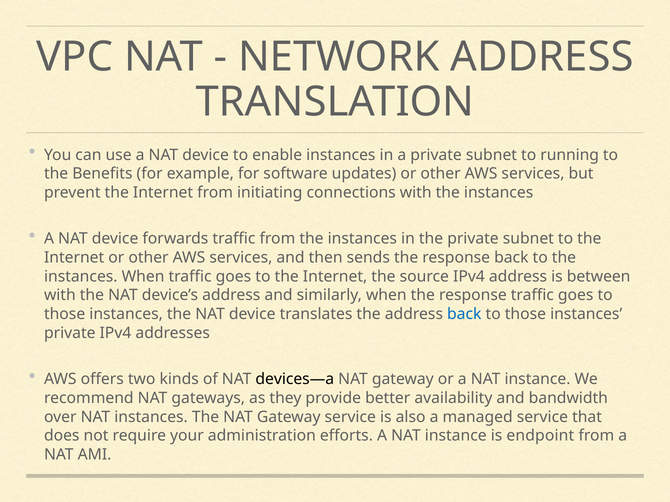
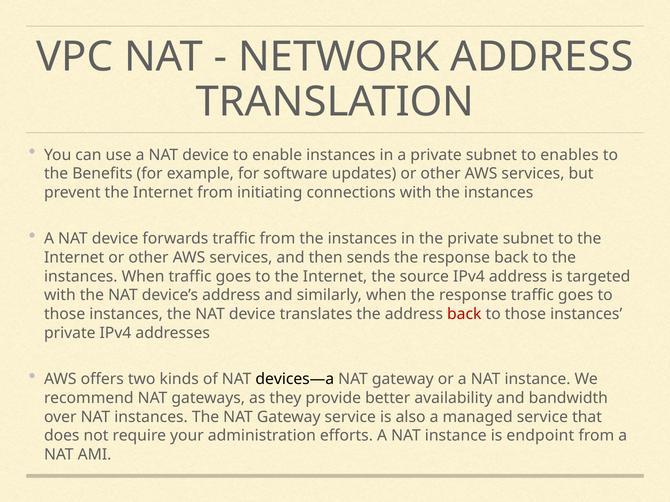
running: running -> enables (570, 155)
between: between -> targeted (599, 277)
back colour: blue -> red (464, 314)
